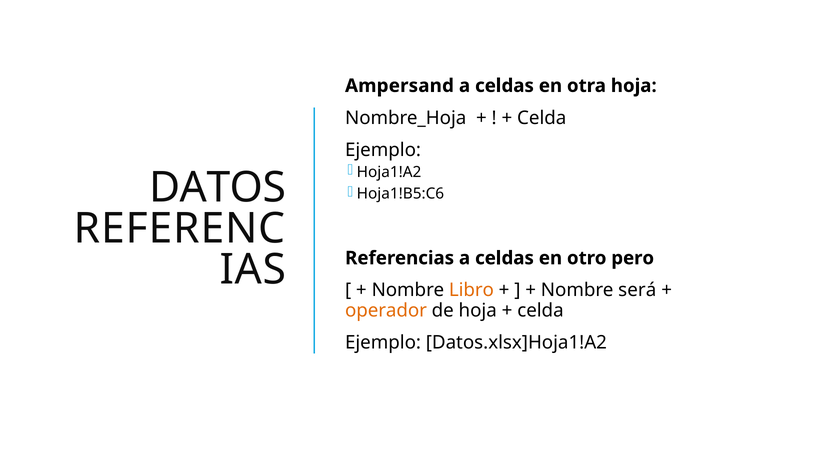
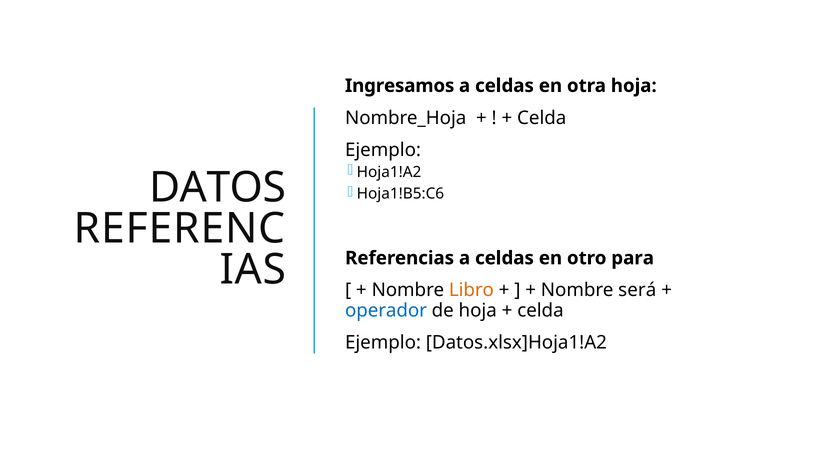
Ampersand: Ampersand -> Ingresamos (400, 86)
pero: pero -> para (633, 258)
operador colour: orange -> blue (386, 310)
